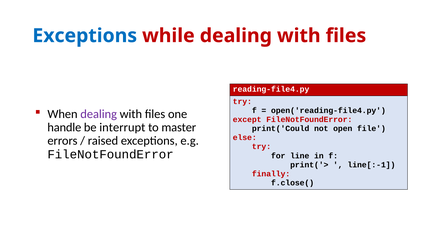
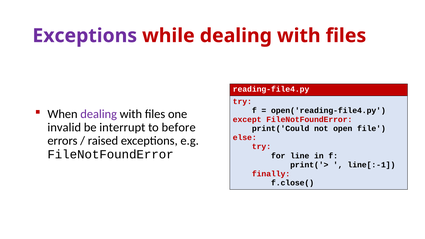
Exceptions colour: blue -> purple (85, 36)
handle: handle -> invalid (64, 128)
master: master -> before (179, 128)
